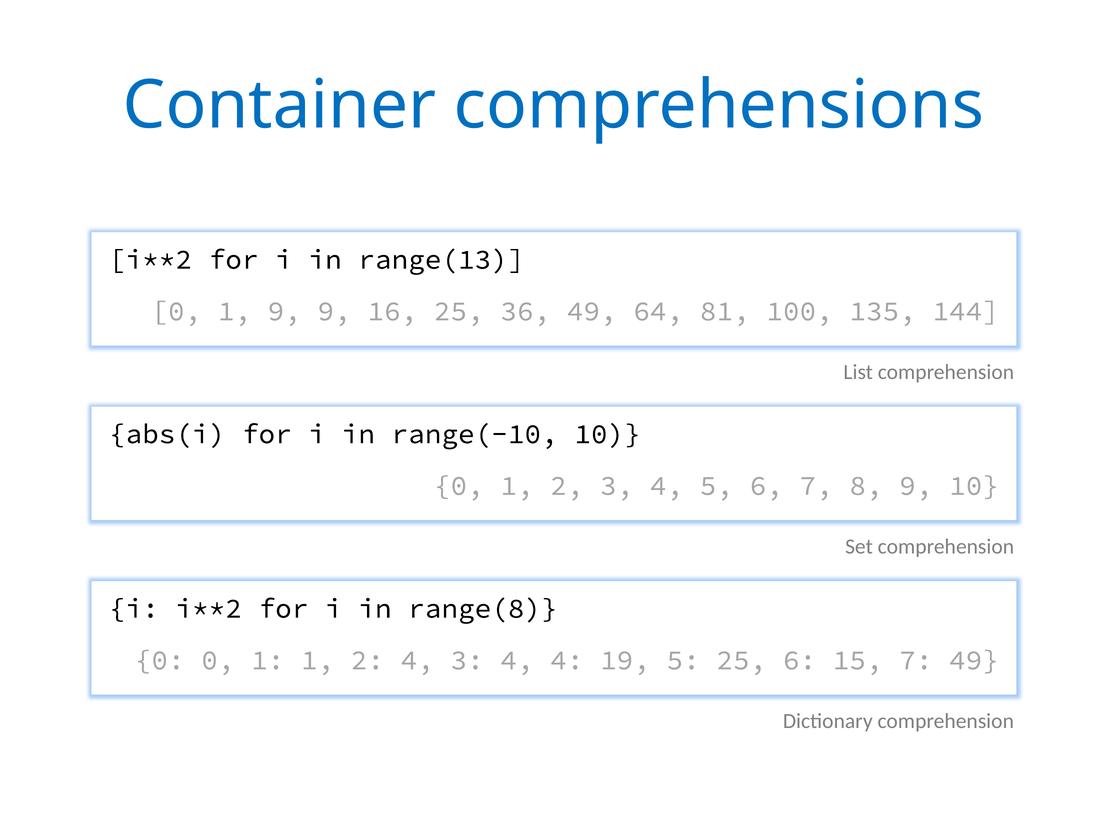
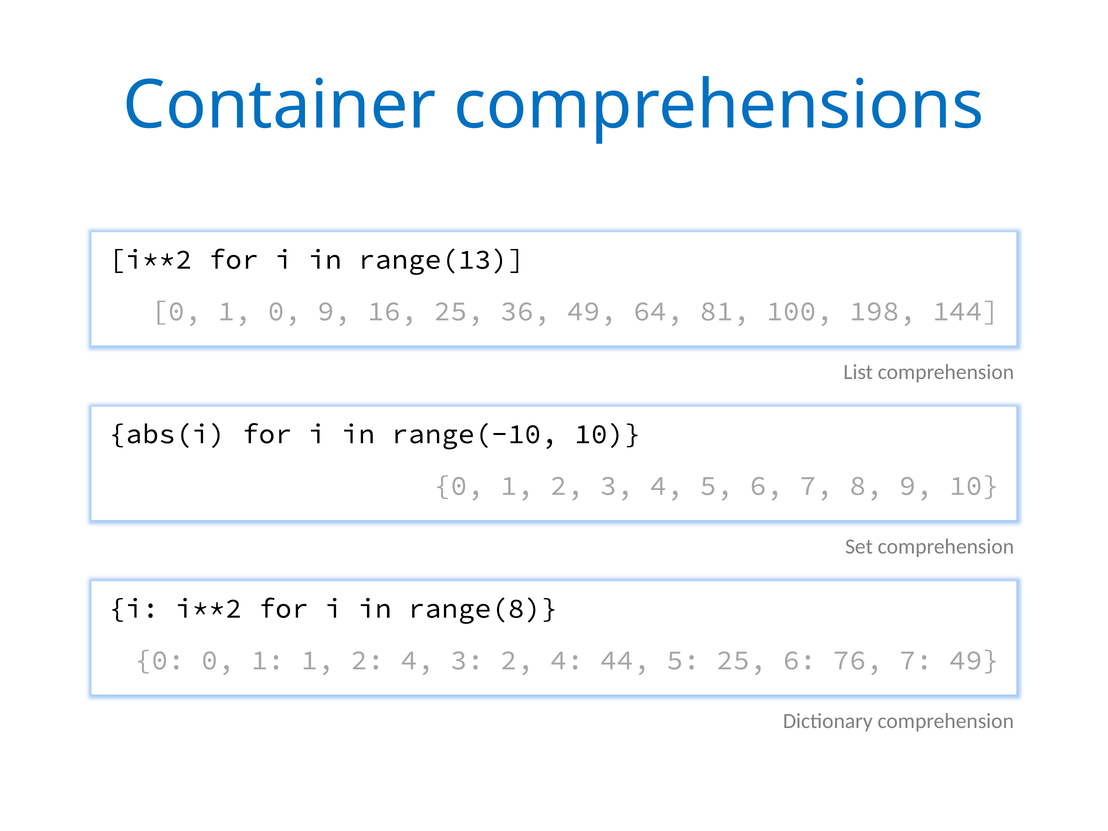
1 9: 9 -> 0 (284, 311)
135: 135 -> 198 (883, 311)
4 3 4: 4 -> 2 (517, 660)
19: 19 -> 44 (625, 660)
15: 15 -> 76 (858, 660)
